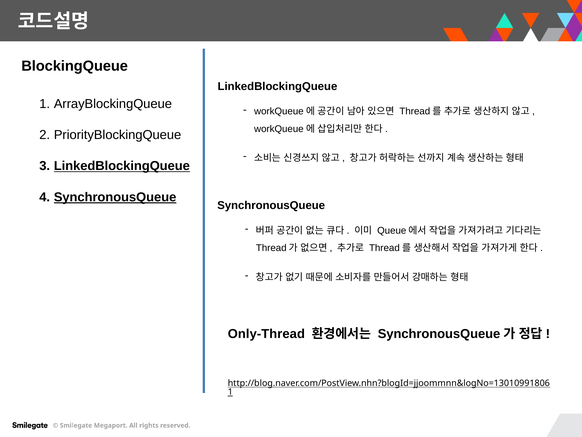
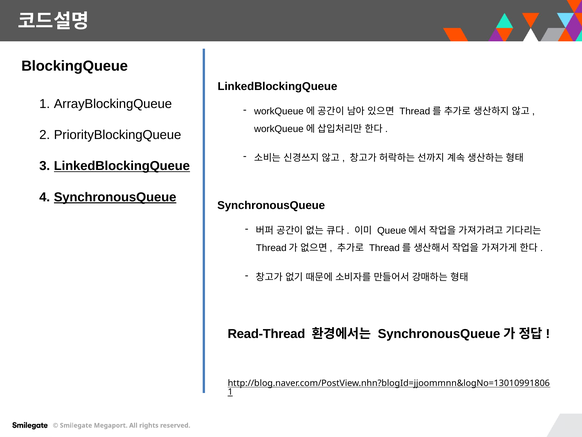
Only-Thread: Only-Thread -> Read-Thread (266, 334)
